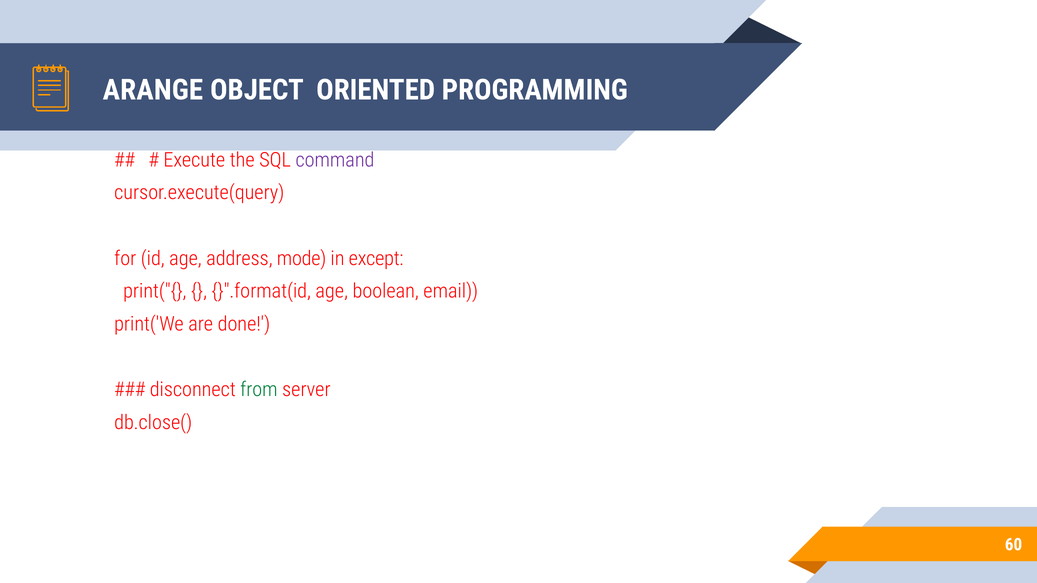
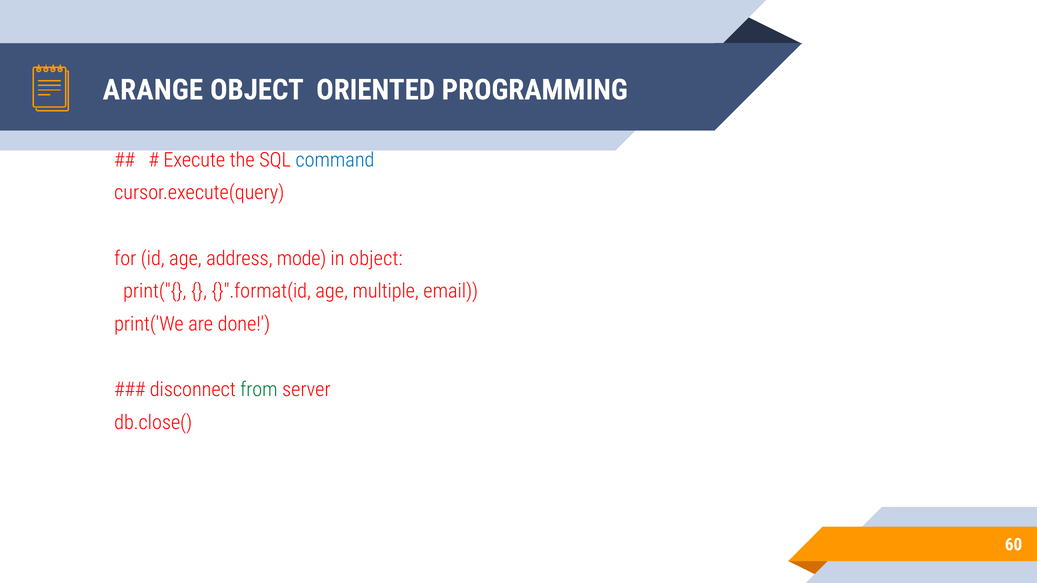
command colour: purple -> blue (335, 160)
in except: except -> object (376, 259)
boolean: boolean -> multiple (386, 291)
